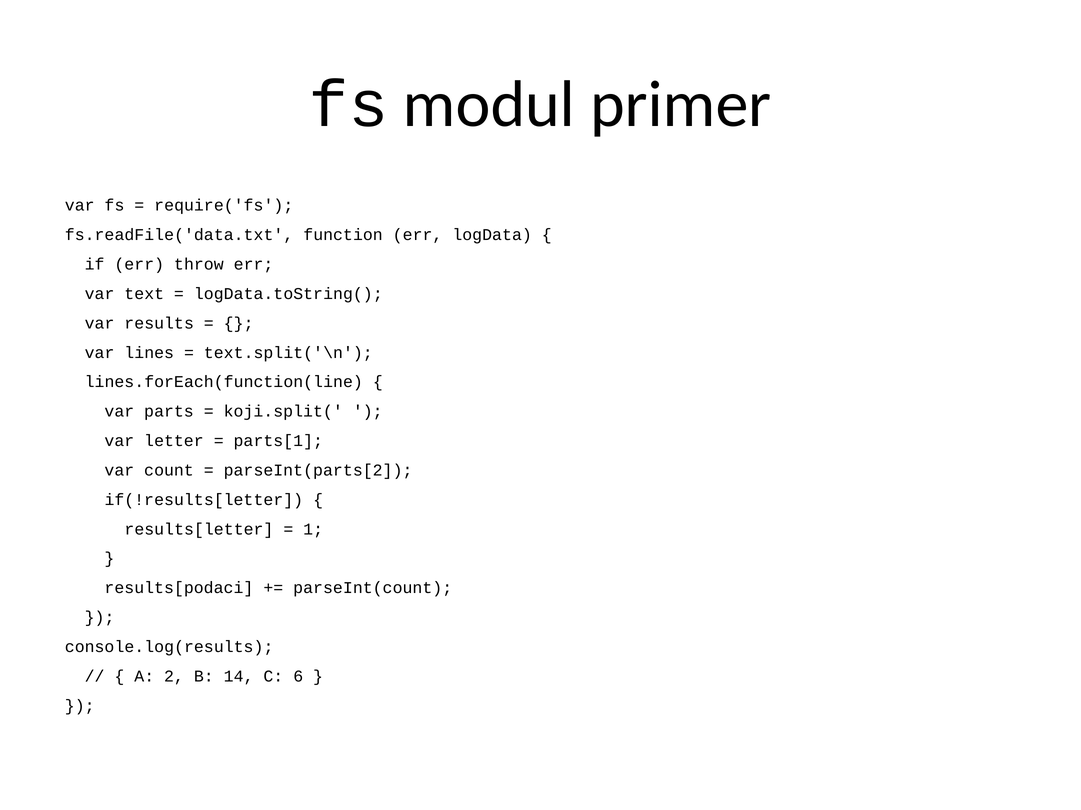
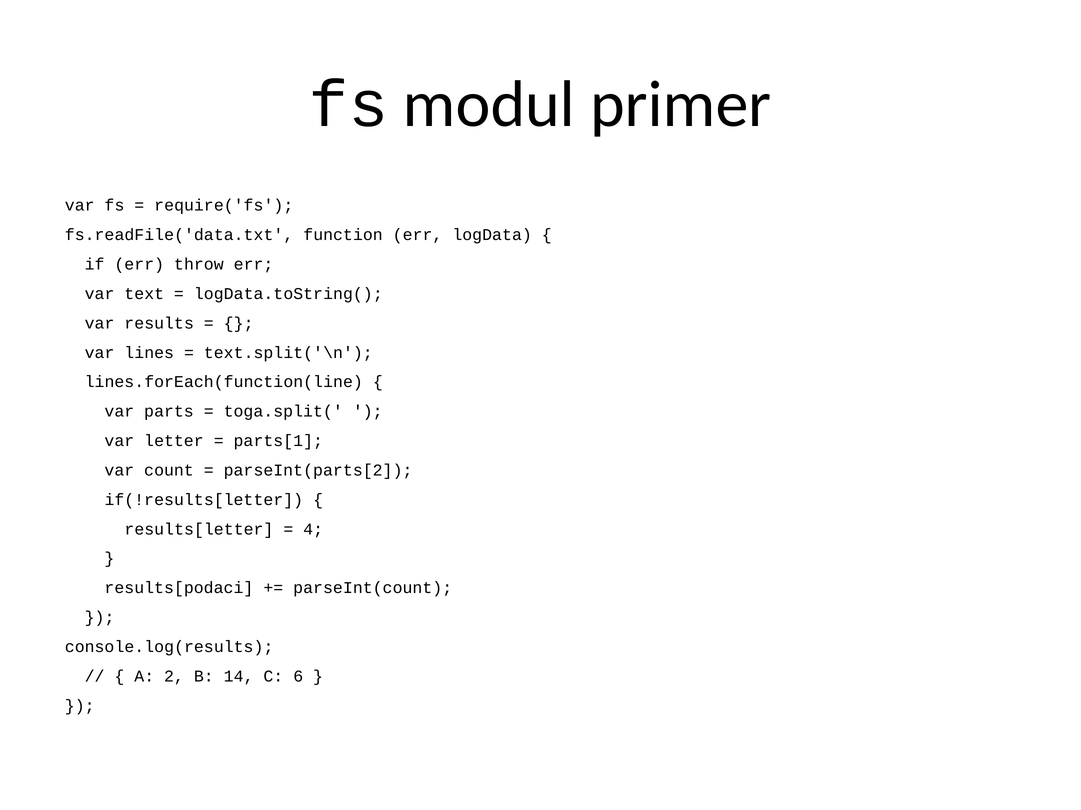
koji.split(: koji.split( -> toga.split( (283, 412)
1: 1 -> 4 (313, 530)
